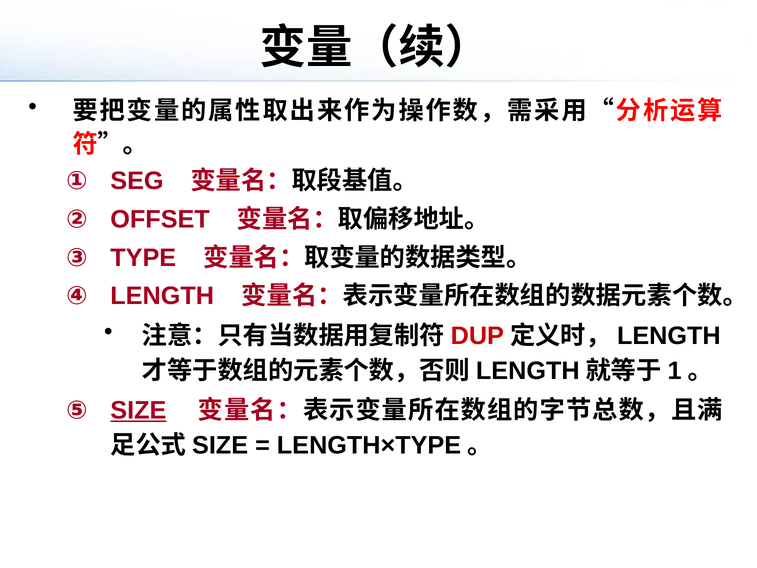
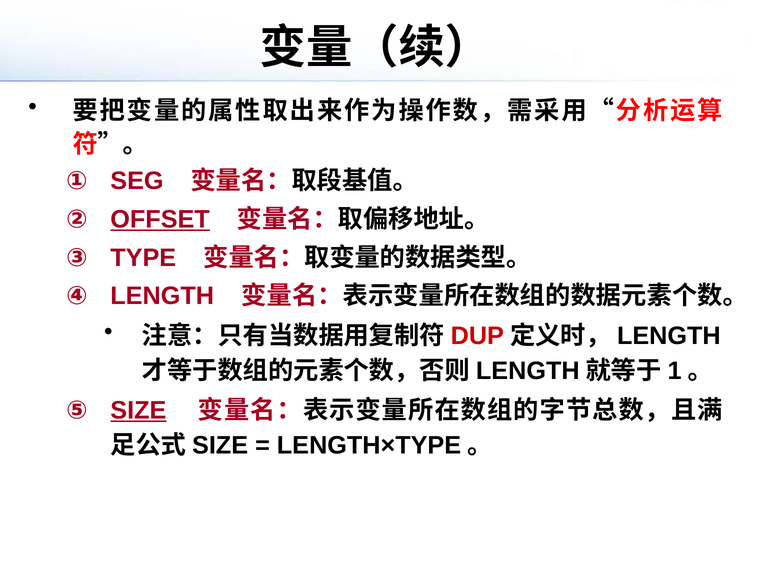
OFFSET underline: none -> present (160, 219)
